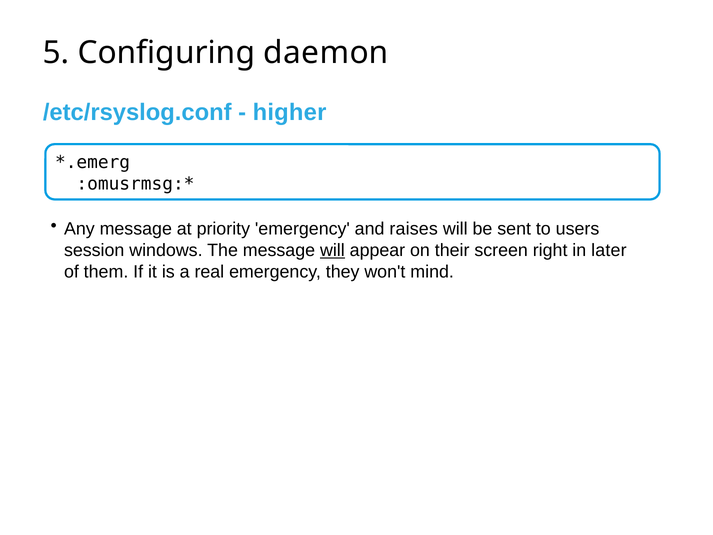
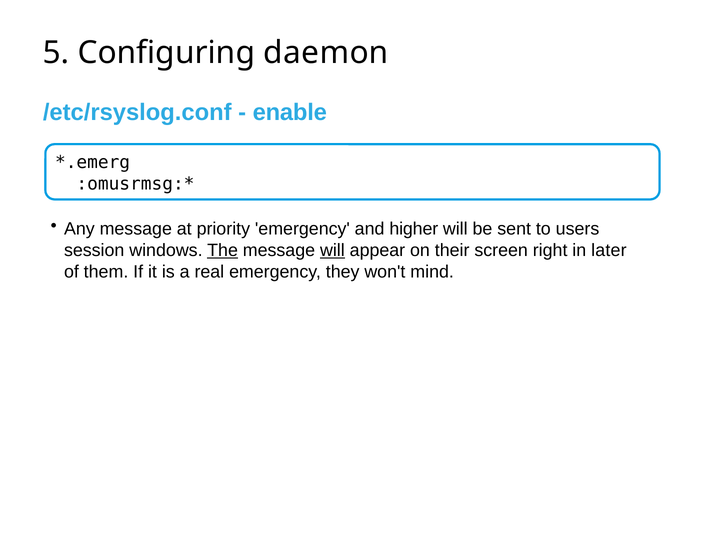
higher: higher -> enable (290, 112)
raises: raises -> higher (414, 229)
The underline: none -> present (223, 250)
